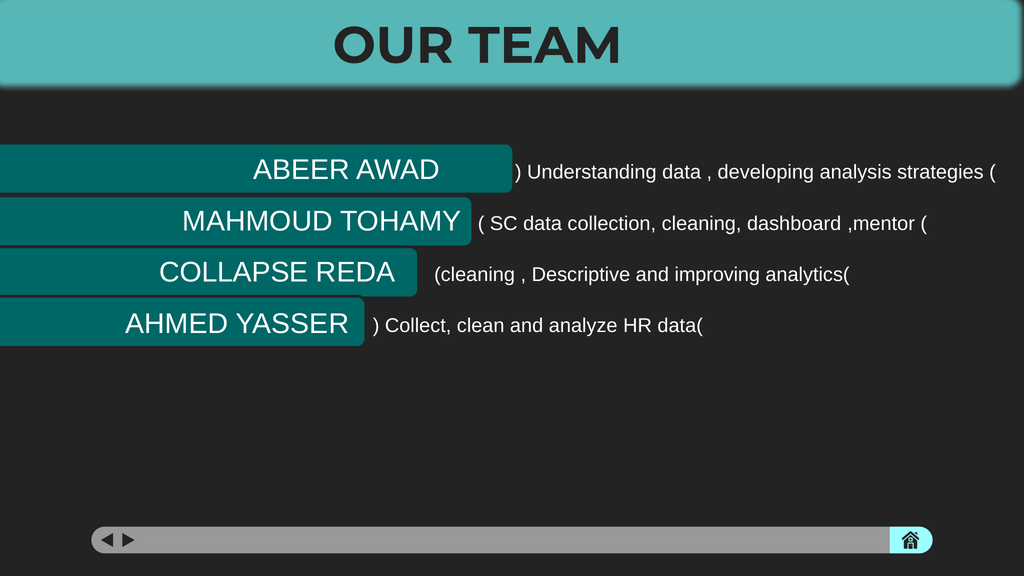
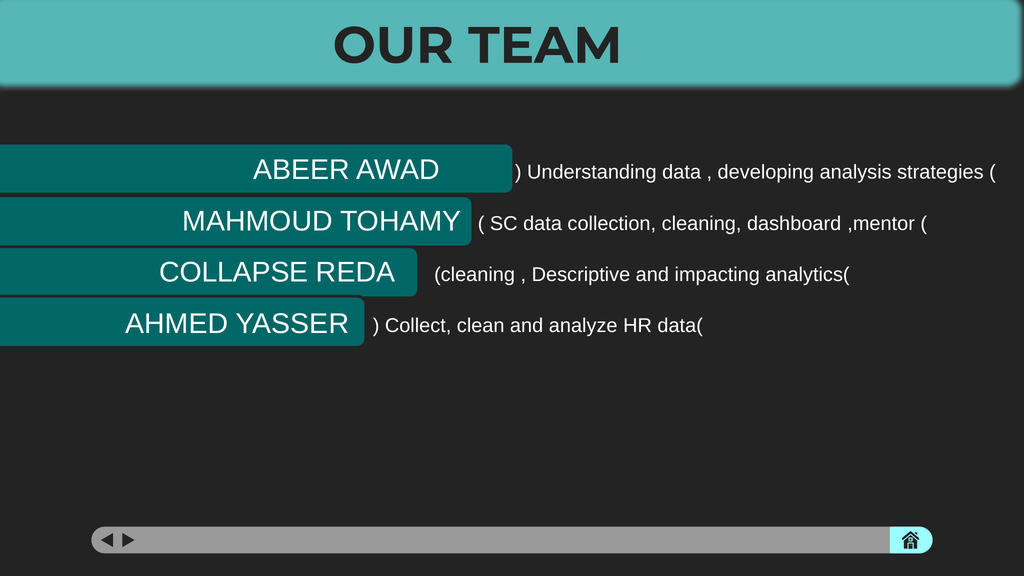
improving: improving -> impacting (717, 275)
